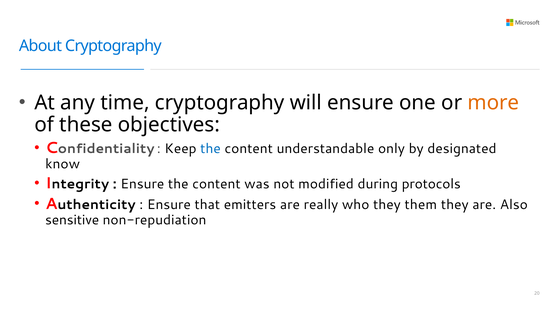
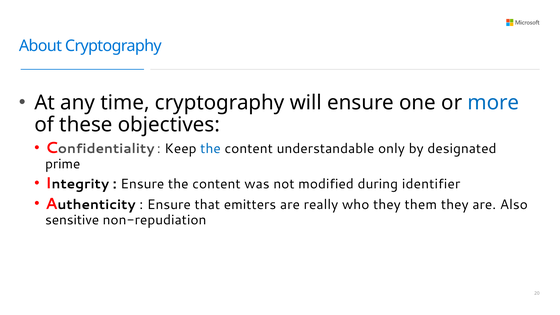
more colour: orange -> blue (493, 103)
know: know -> prime (63, 164)
protocols: protocols -> identifier (431, 184)
